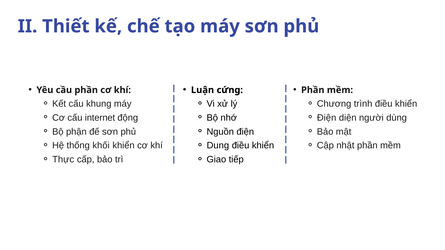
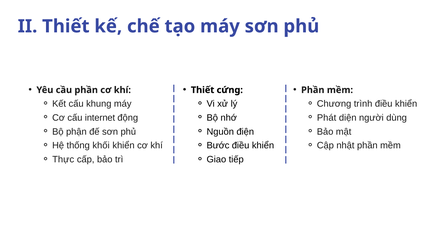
Luận: Luận -> Thiết (203, 90)
Điện: Điện -> Phát (327, 118)
Dung: Dung -> Bước (218, 146)
